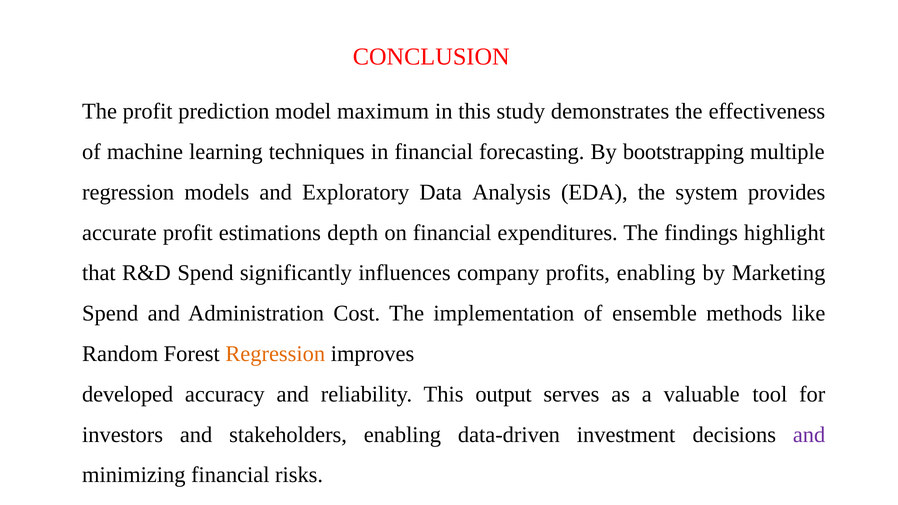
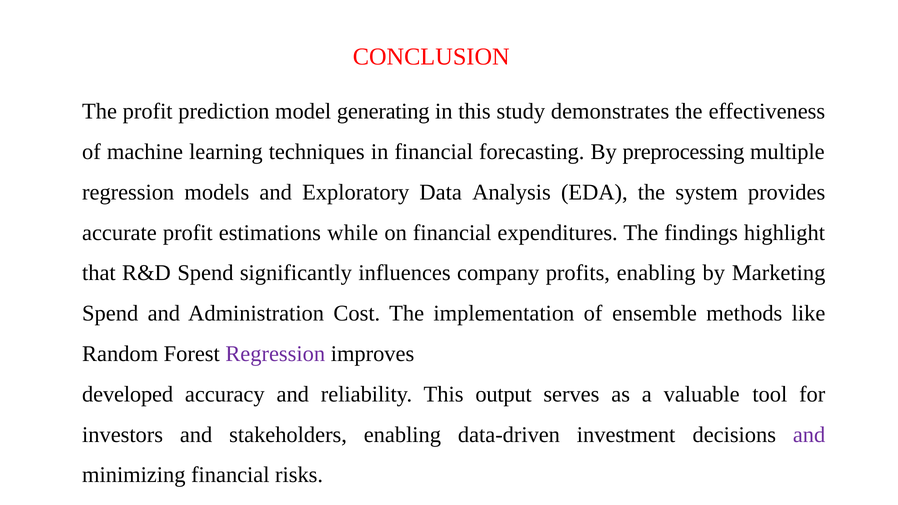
maximum: maximum -> generating (383, 112)
bootstrapping: bootstrapping -> preprocessing (683, 152)
depth: depth -> while (353, 233)
Regression colour: orange -> purple (275, 354)
